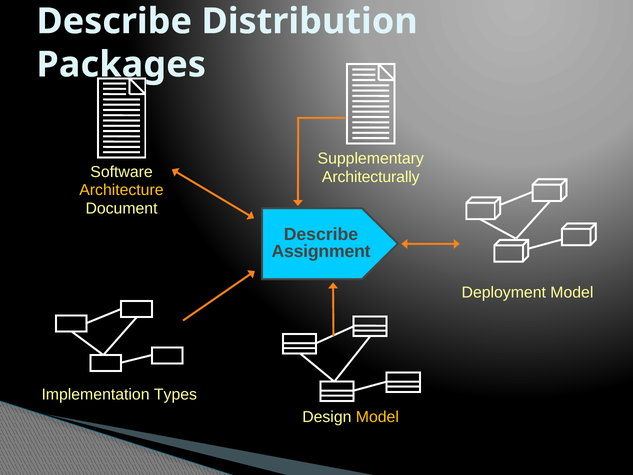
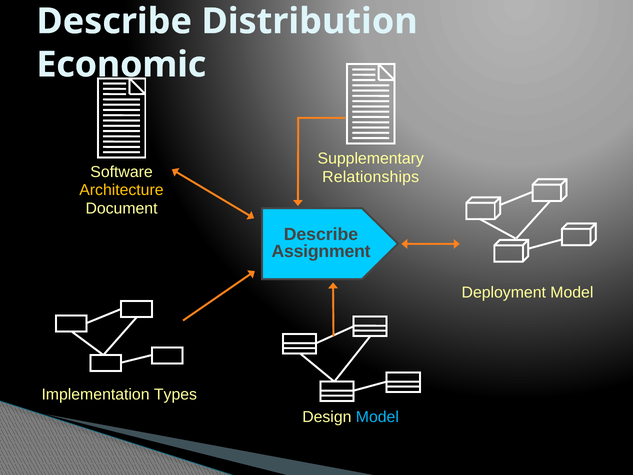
Packages: Packages -> Economic (121, 65)
Architecturally: Architecturally -> Relationships (371, 177)
Model colour: yellow -> light blue (377, 417)
